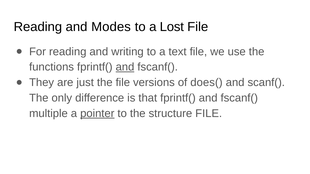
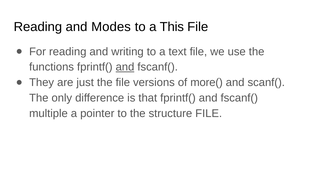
Lost: Lost -> This (172, 27)
does(: does( -> more( (207, 83)
pointer underline: present -> none (97, 114)
